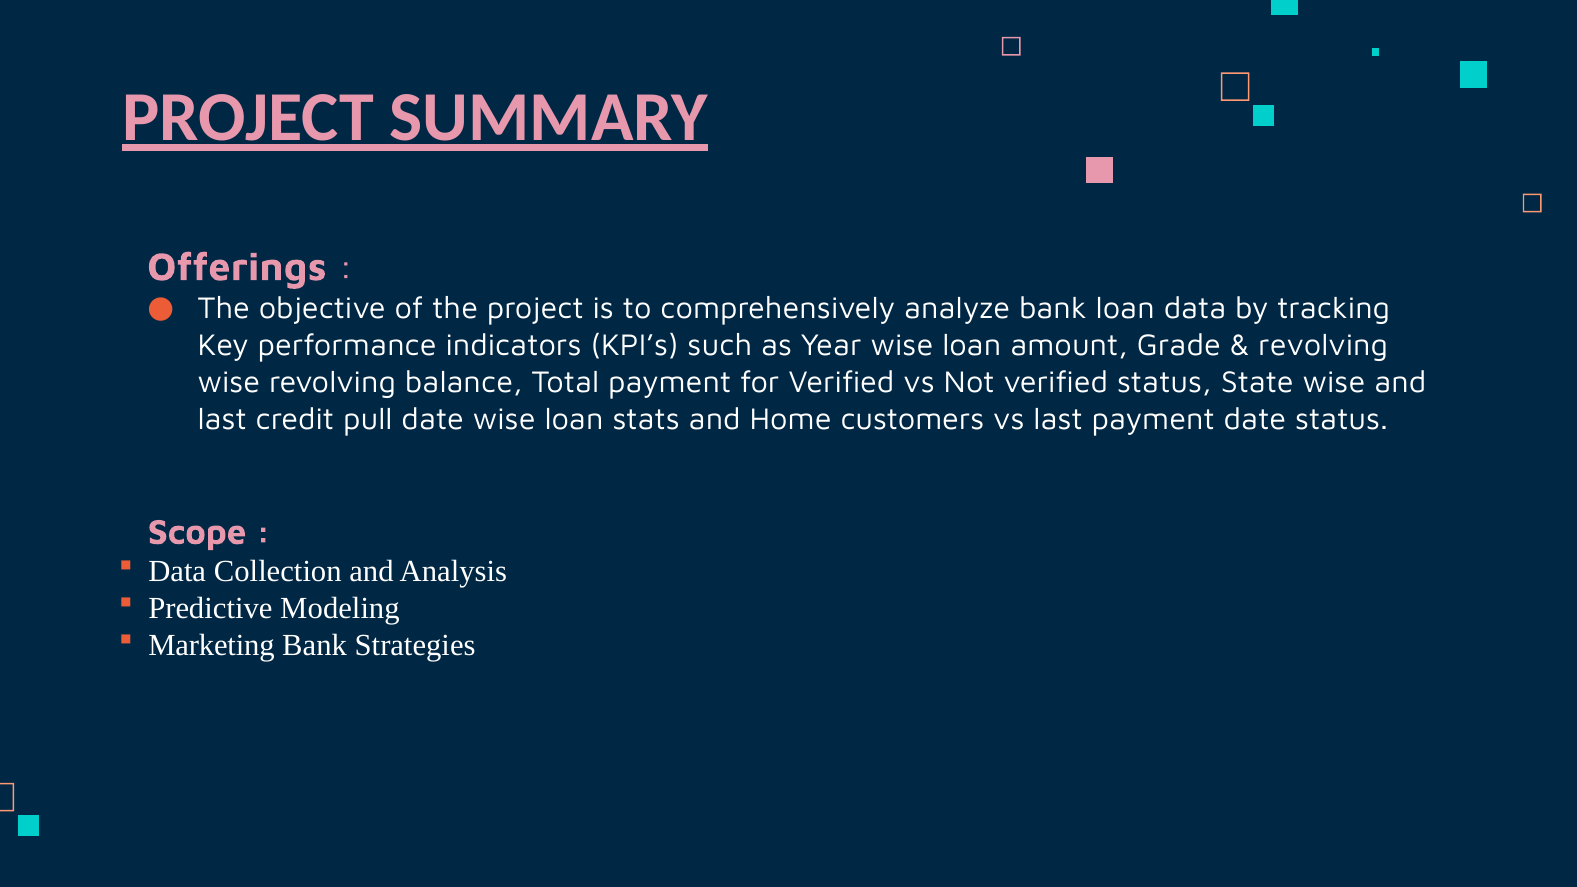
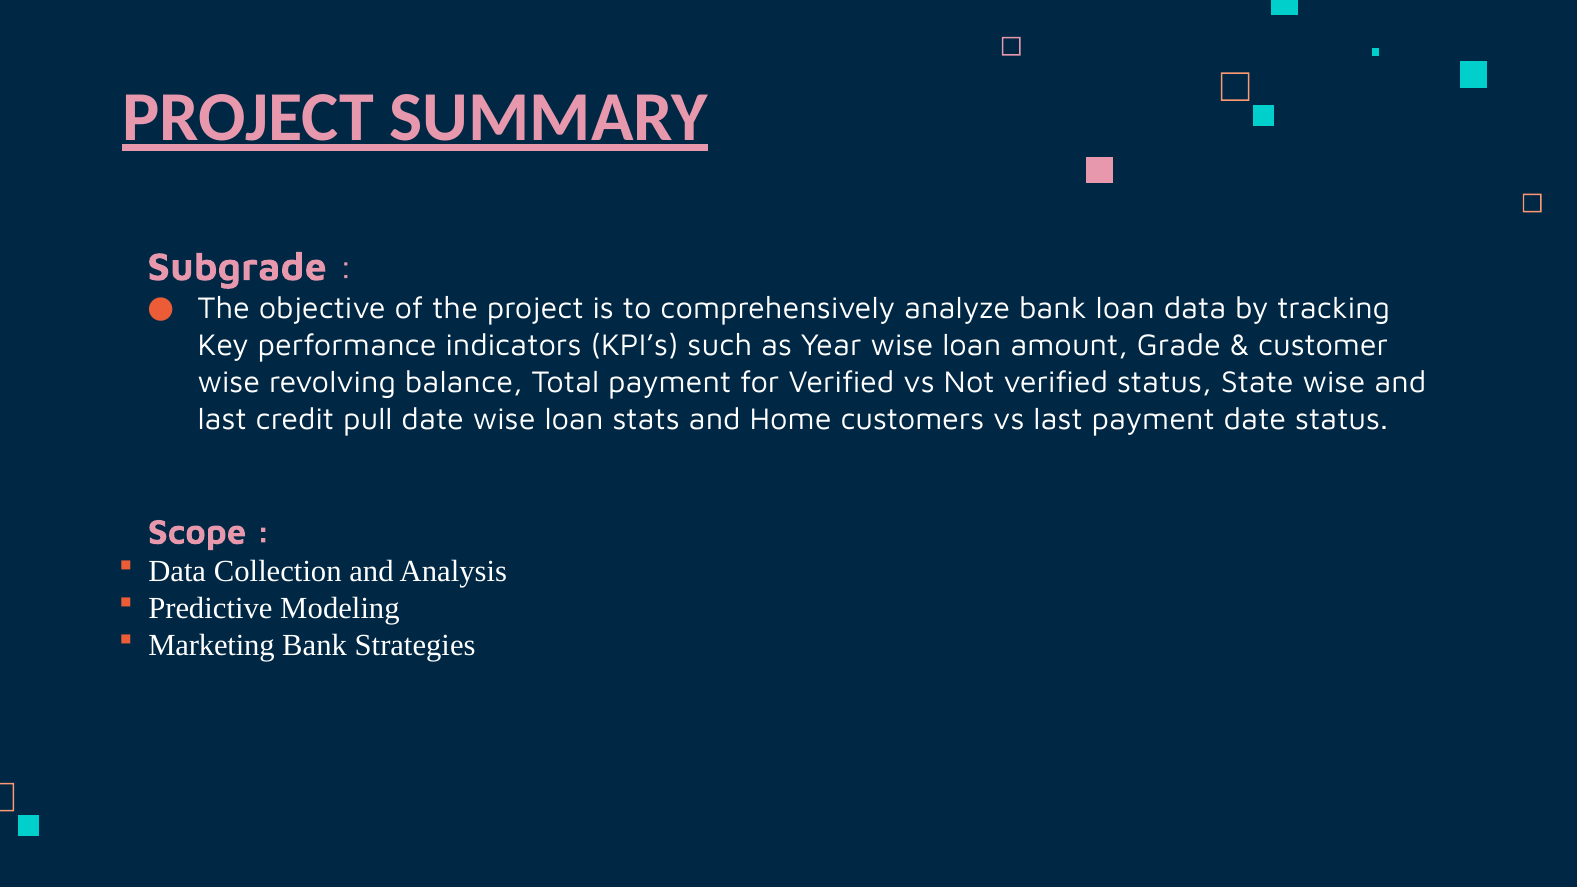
Offerings: Offerings -> Subgrade (237, 267)
revolving: revolving -> customer (1323, 345)
